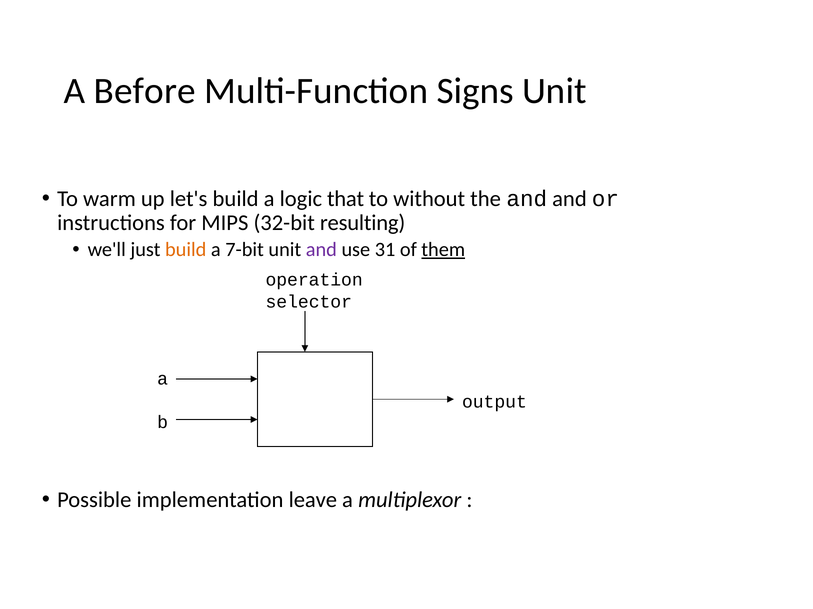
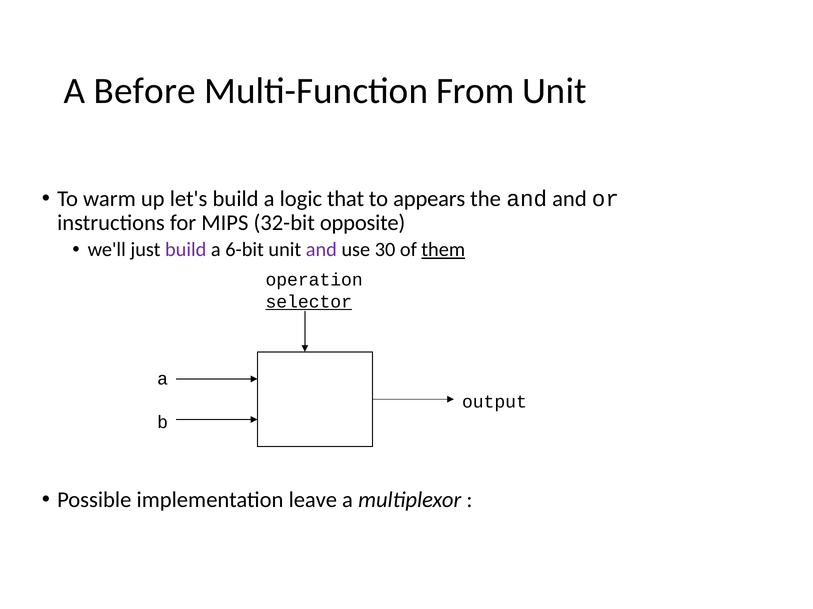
Signs: Signs -> From (475, 91)
without: without -> appears (429, 199)
resulting: resulting -> opposite (363, 223)
build colour: orange -> purple (186, 250)
7-bit: 7-bit -> 6-bit (245, 250)
31: 31 -> 30 (385, 250)
selector underline: none -> present (309, 302)
